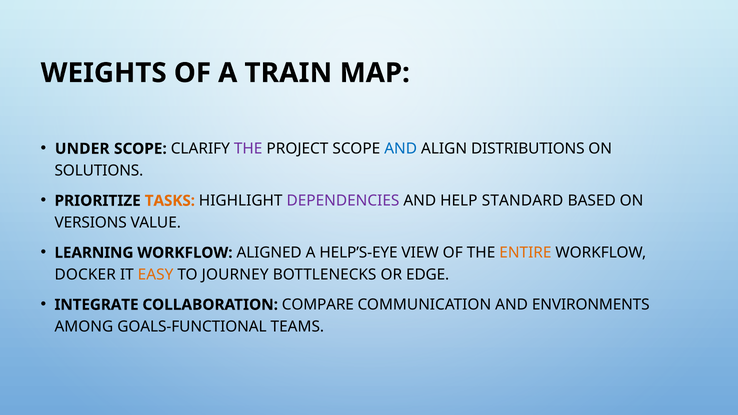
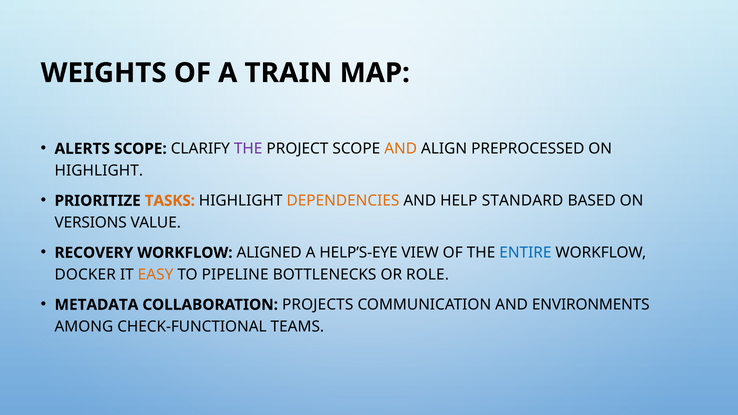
UNDER: UNDER -> ALERTS (82, 149)
AND colour: blue -> orange (401, 149)
DISTRIBUTIONS: DISTRIBUTIONS -> PREPROCESSED (528, 149)
SOLUTIONS: SOLUTIONS -> HIGHLIGHT (99, 171)
DEPENDENCIES colour: purple -> orange (343, 201)
LEARNING: LEARNING -> RECOVERY (94, 253)
ENTIRE colour: orange -> blue (525, 253)
JOURNEY: JOURNEY -> PIPELINE (235, 275)
EDGE: EDGE -> ROLE (428, 275)
INTEGRATE: INTEGRATE -> METADATA (96, 305)
COMPARE: COMPARE -> PROJECTS (318, 305)
GOALS-FUNCTIONAL: GOALS-FUNCTIONAL -> CHECK-FUNCTIONAL (192, 327)
